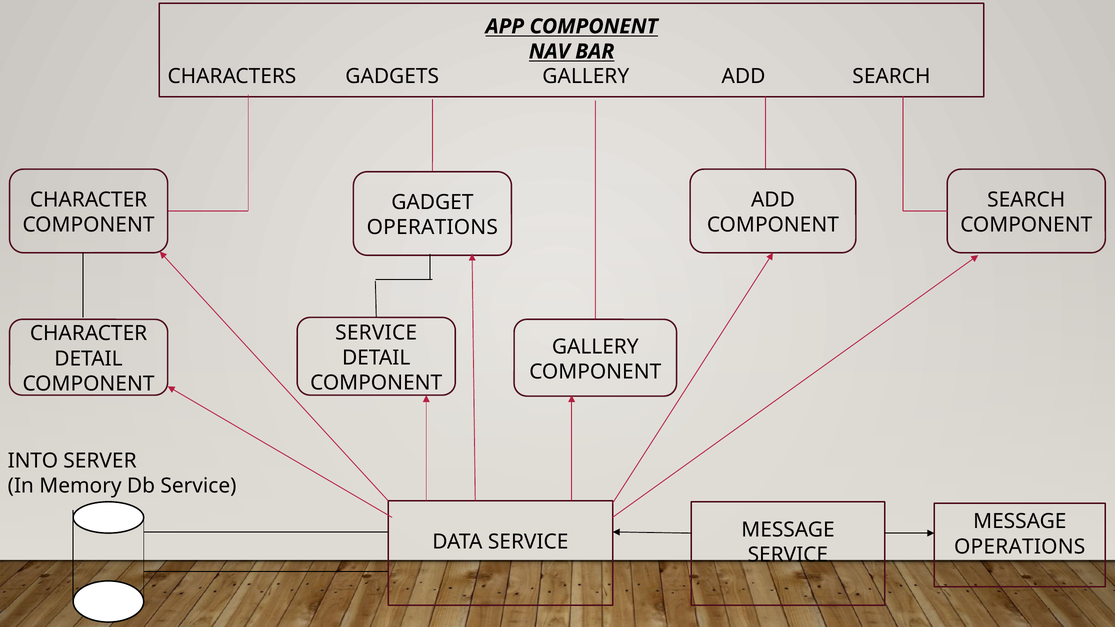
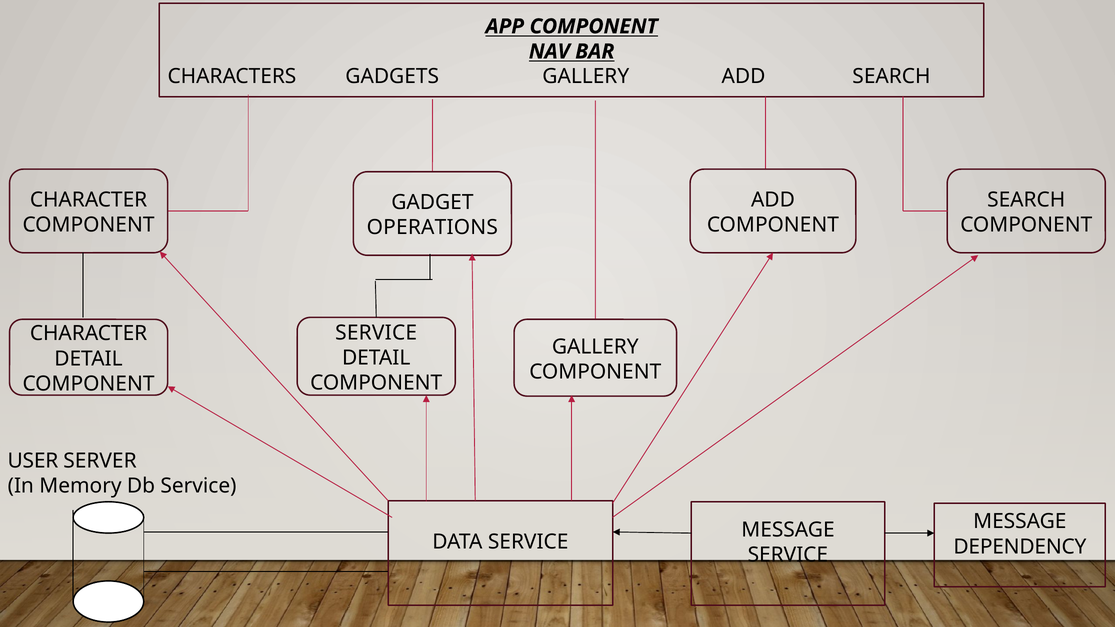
INTO: INTO -> USER (33, 461)
OPERATIONS: OPERATIONS -> DEPENDENCY (1020, 547)
